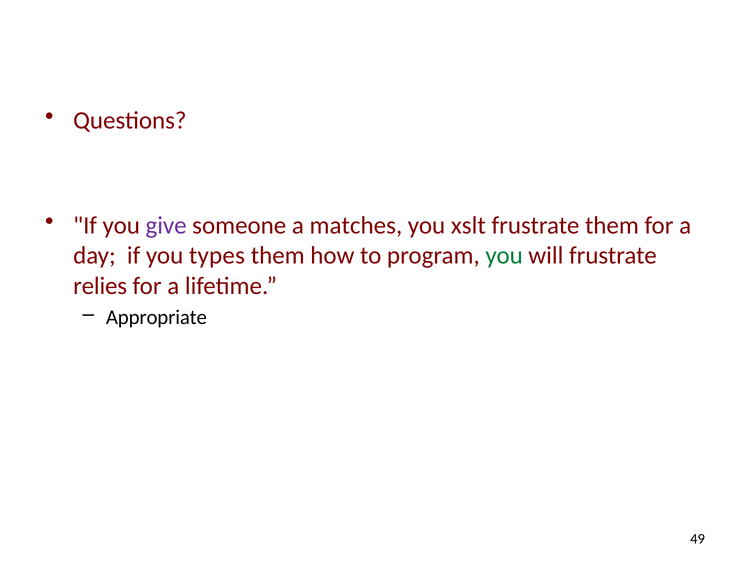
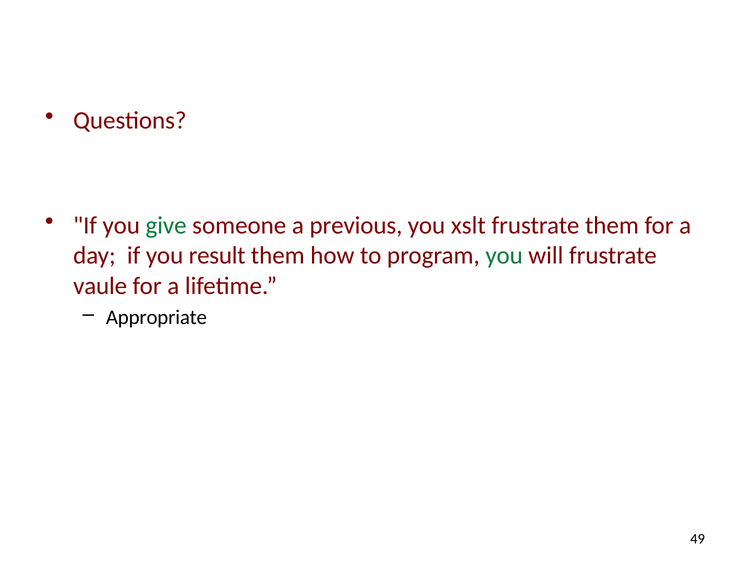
give colour: purple -> green (166, 225)
matches: matches -> previous (356, 225)
types: types -> result (217, 255)
relies: relies -> vaule (100, 285)
